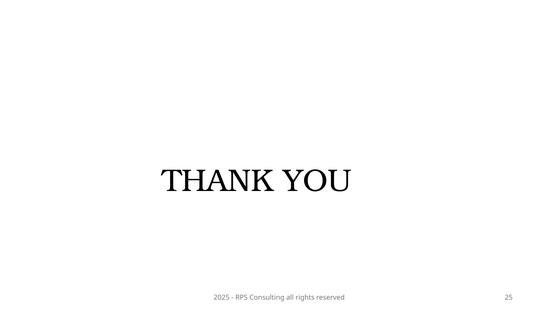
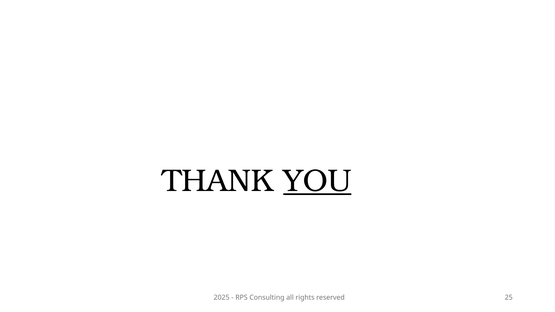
YOU underline: none -> present (318, 181)
